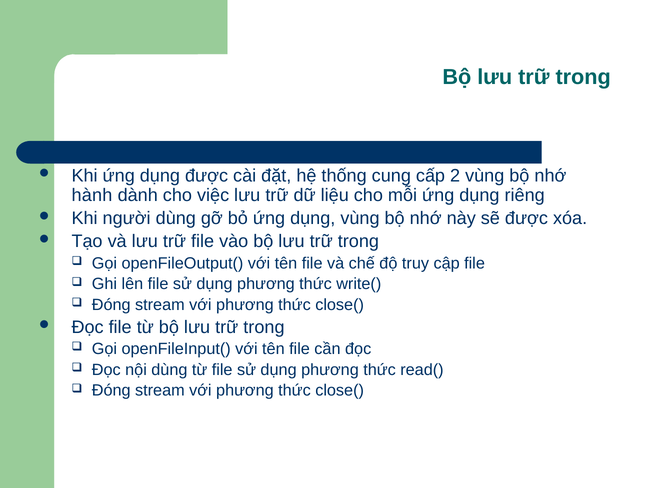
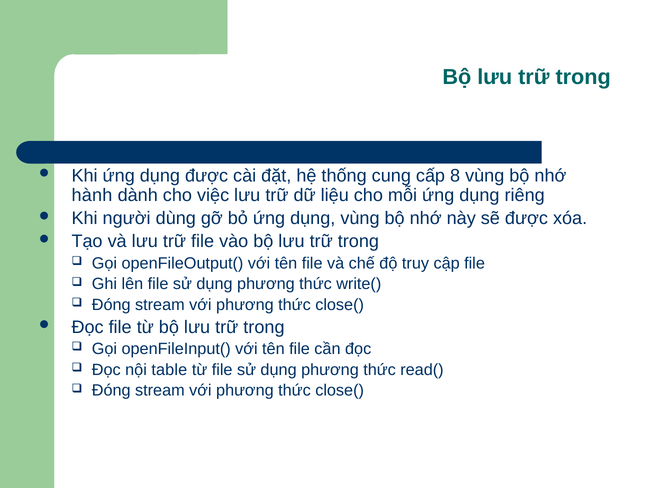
2: 2 -> 8 (455, 175)
nội dùng: dùng -> table (169, 369)
